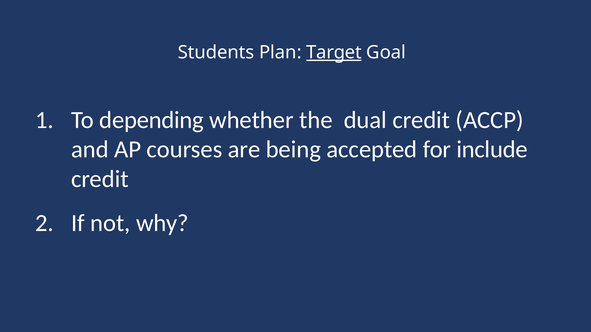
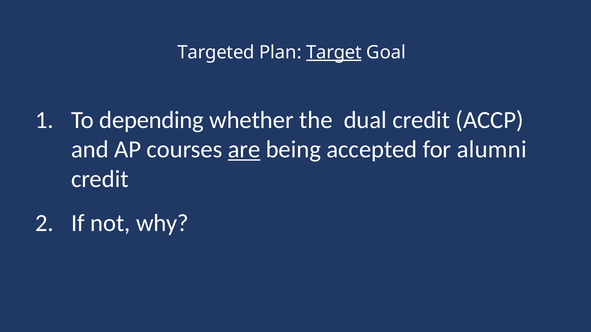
Students: Students -> Targeted (216, 52)
are underline: none -> present (244, 150)
include: include -> alumni (492, 150)
